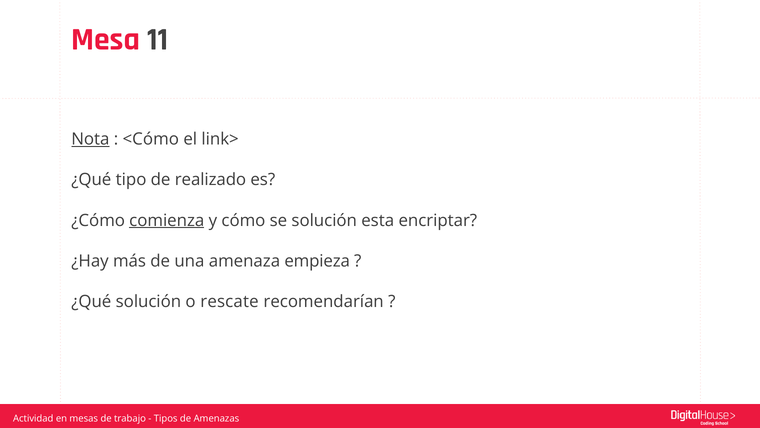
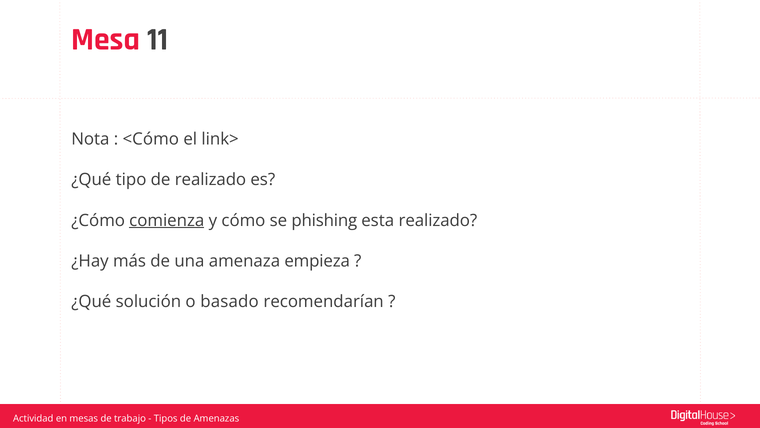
Nota underline: present -> none (90, 139)
se solución: solución -> phishing (324, 220)
esta encriptar: encriptar -> realizado (438, 220)
rescate: rescate -> basado (230, 301)
